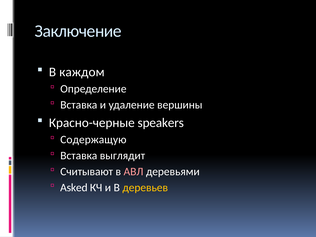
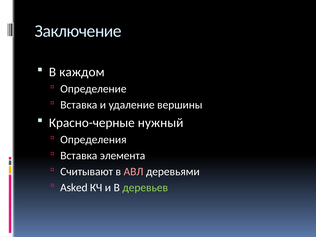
speakers: speakers -> нужный (161, 123)
Содержащую: Содержащую -> Определения (93, 140)
выглядит: выглядит -> элемента (123, 156)
деревьев colour: yellow -> light green (145, 188)
